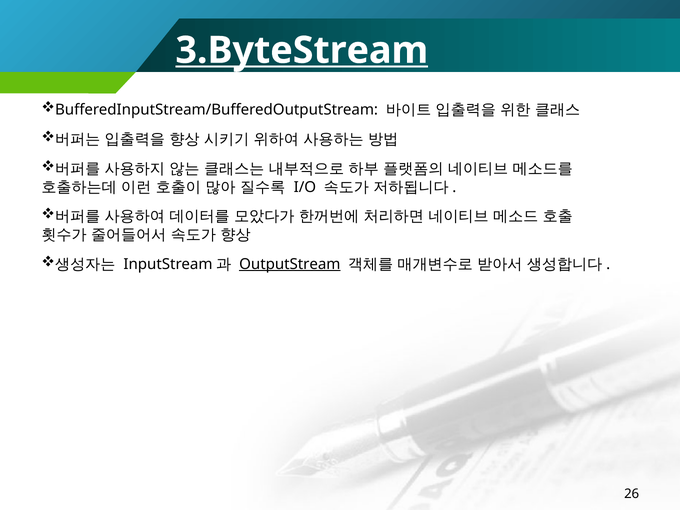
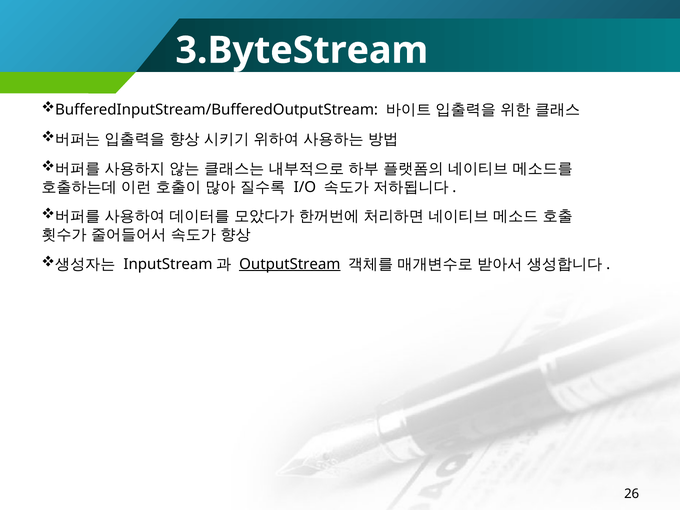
3.ByteStream underline: present -> none (302, 50)
